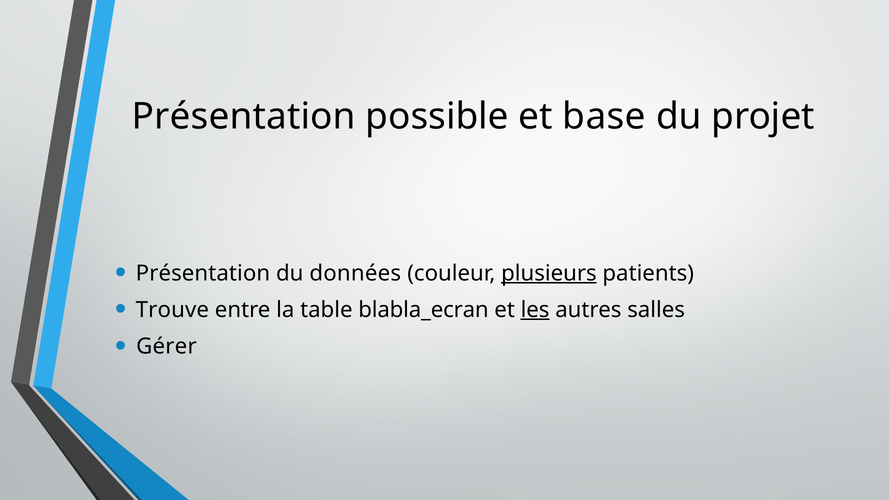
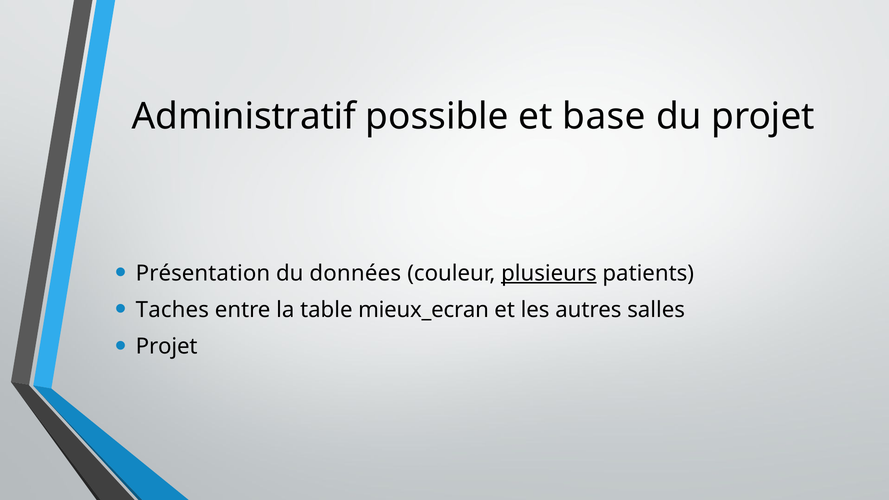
Présentation: Présentation -> Administratif (244, 116)
Trouve: Trouve -> Taches (172, 310)
blabla_ecran: blabla_ecran -> mieux_ecran (424, 310)
les underline: present -> none (535, 310)
Gérer: Gérer -> Projet (167, 347)
